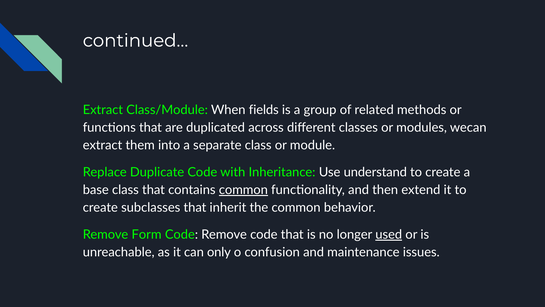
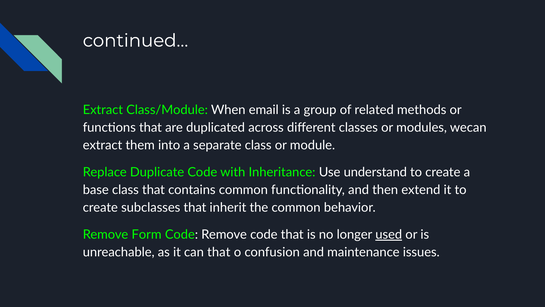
fields: fields -> email (264, 110)
common underline: present -> none (243, 190)
can only: only -> that (219, 252)
